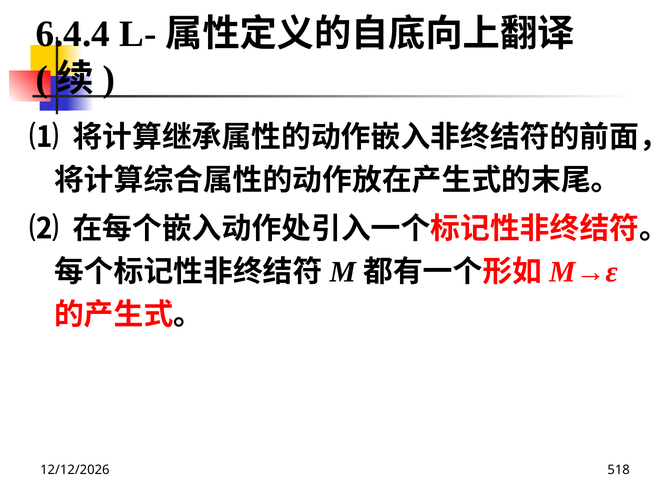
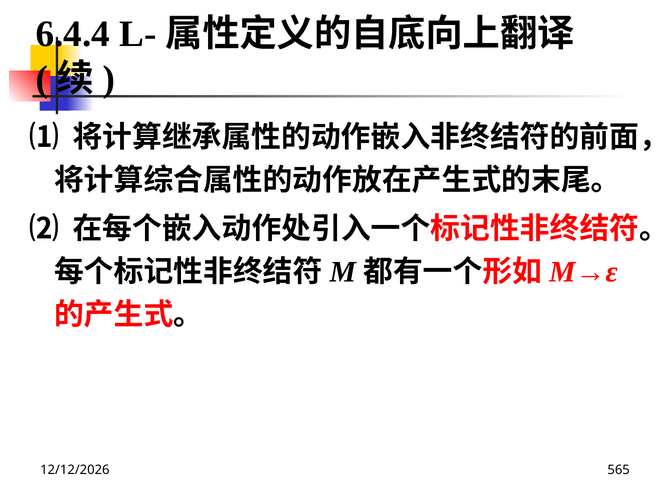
518: 518 -> 565 (619, 470)
